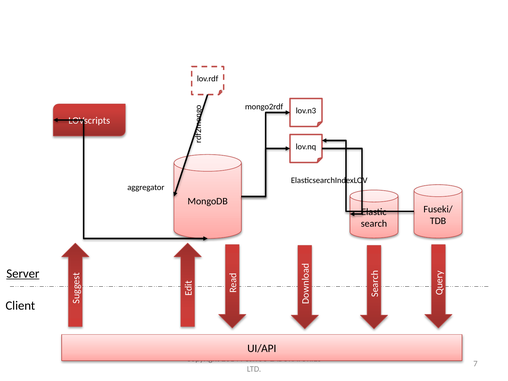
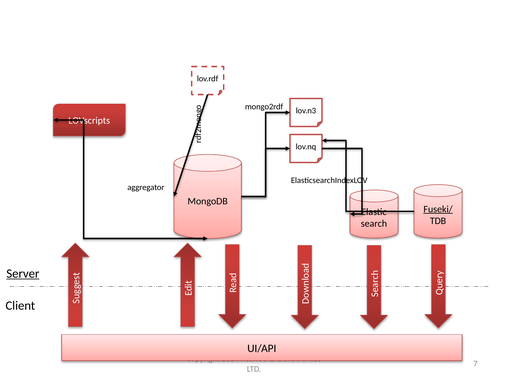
Fuseki/ underline: none -> present (438, 209)
